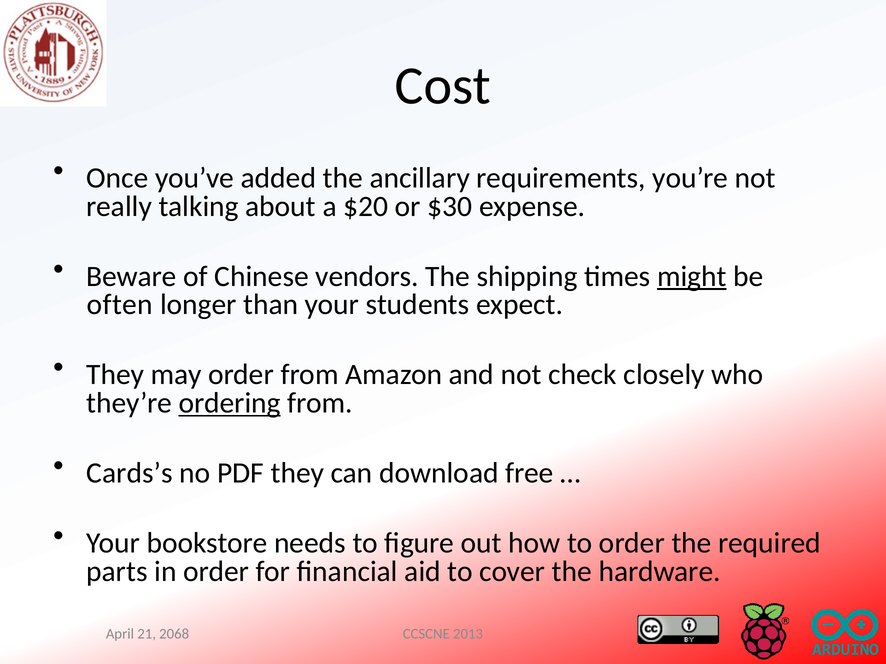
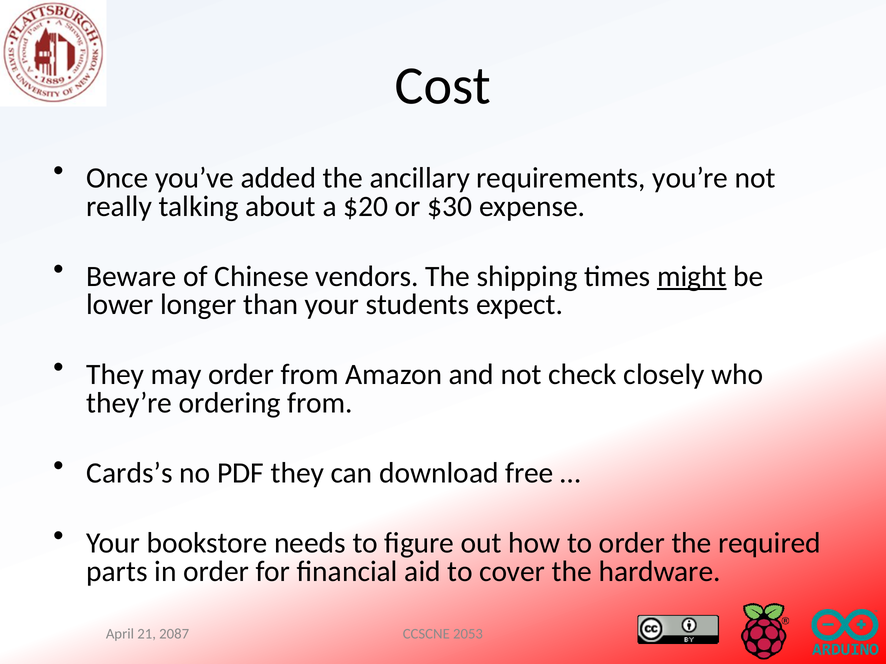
often: often -> lower (120, 305)
ordering underline: present -> none (230, 403)
2013: 2013 -> 2053 (468, 634)
2068: 2068 -> 2087 (174, 635)
